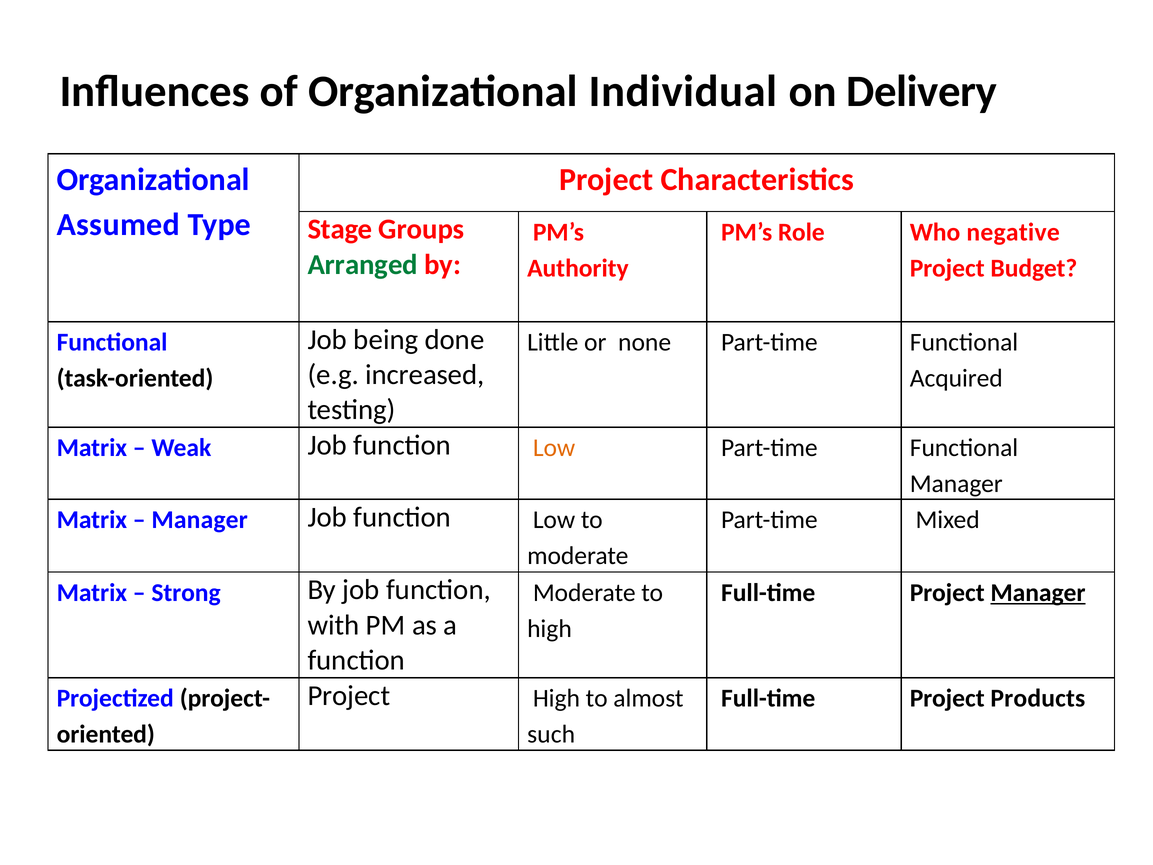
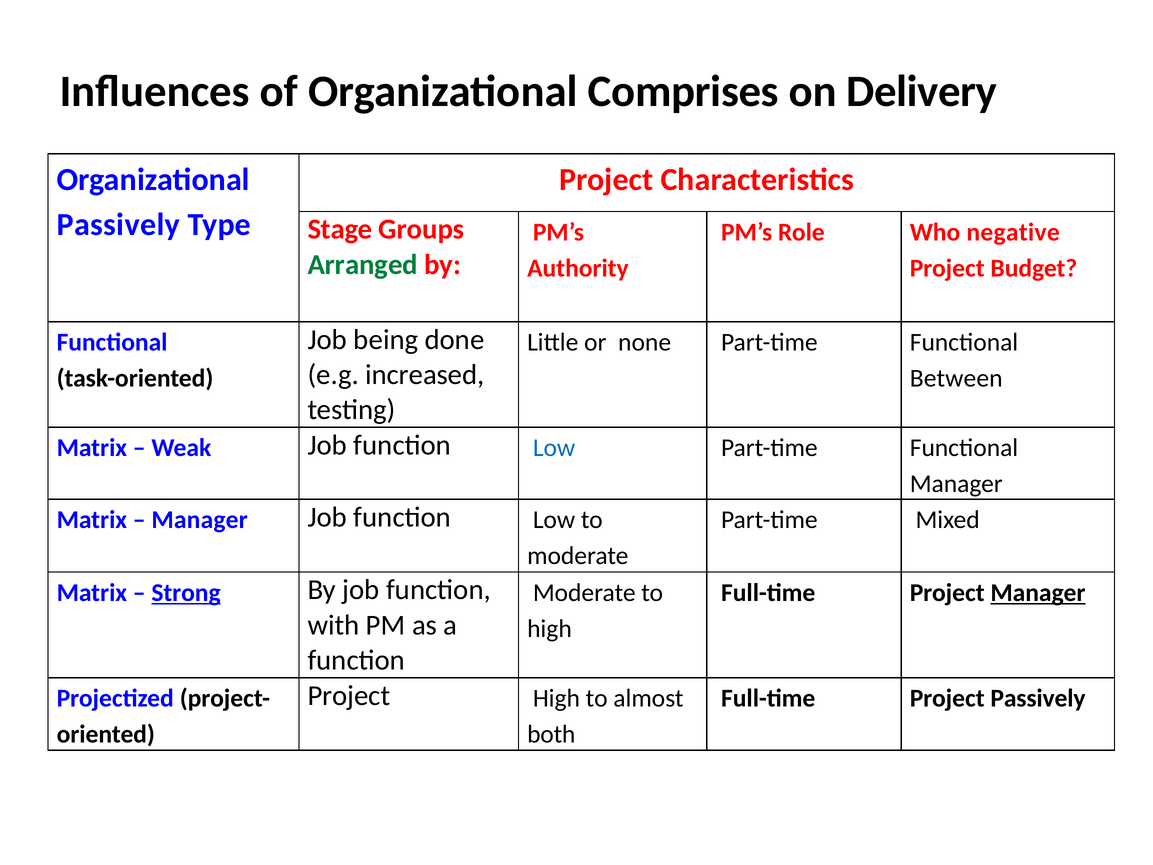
Individual: Individual -> Comprises (683, 91)
Assumed: Assumed -> Passively (118, 225)
Acquired: Acquired -> Between (956, 378)
Low colour: orange -> blue (554, 448)
Strong underline: none -> present (186, 592)
Project Products: Products -> Passively (1038, 698)
such: such -> both (551, 734)
